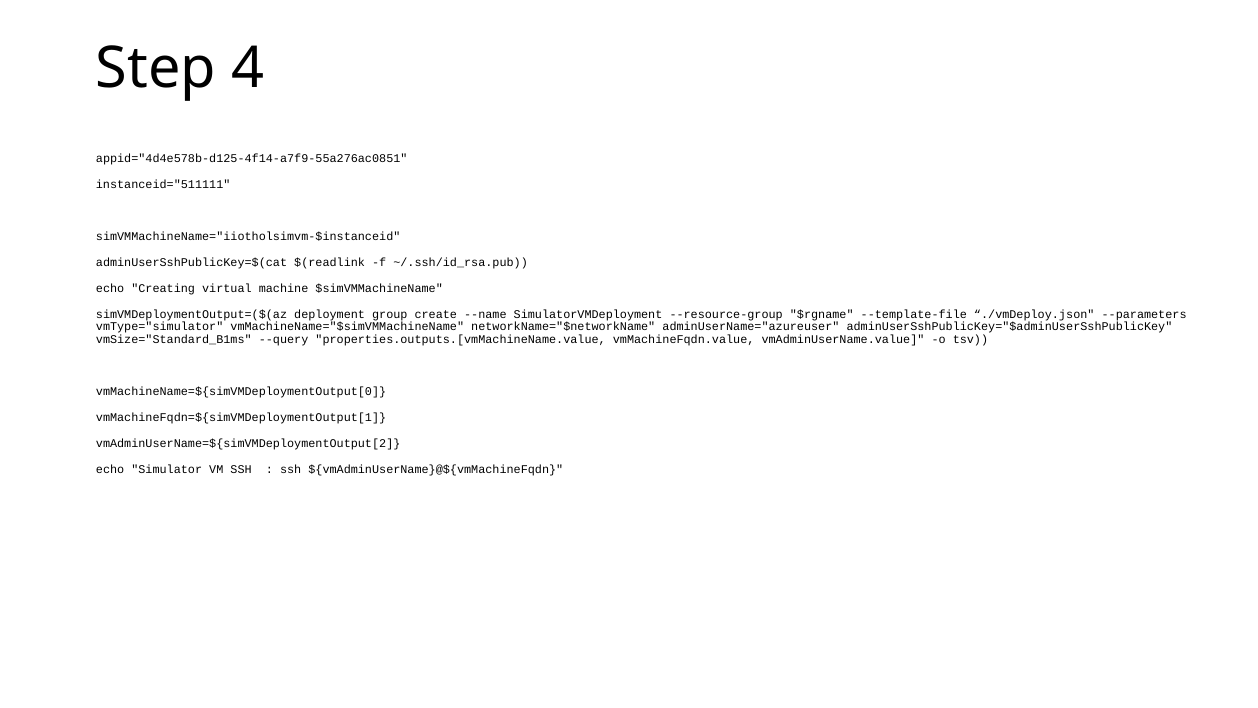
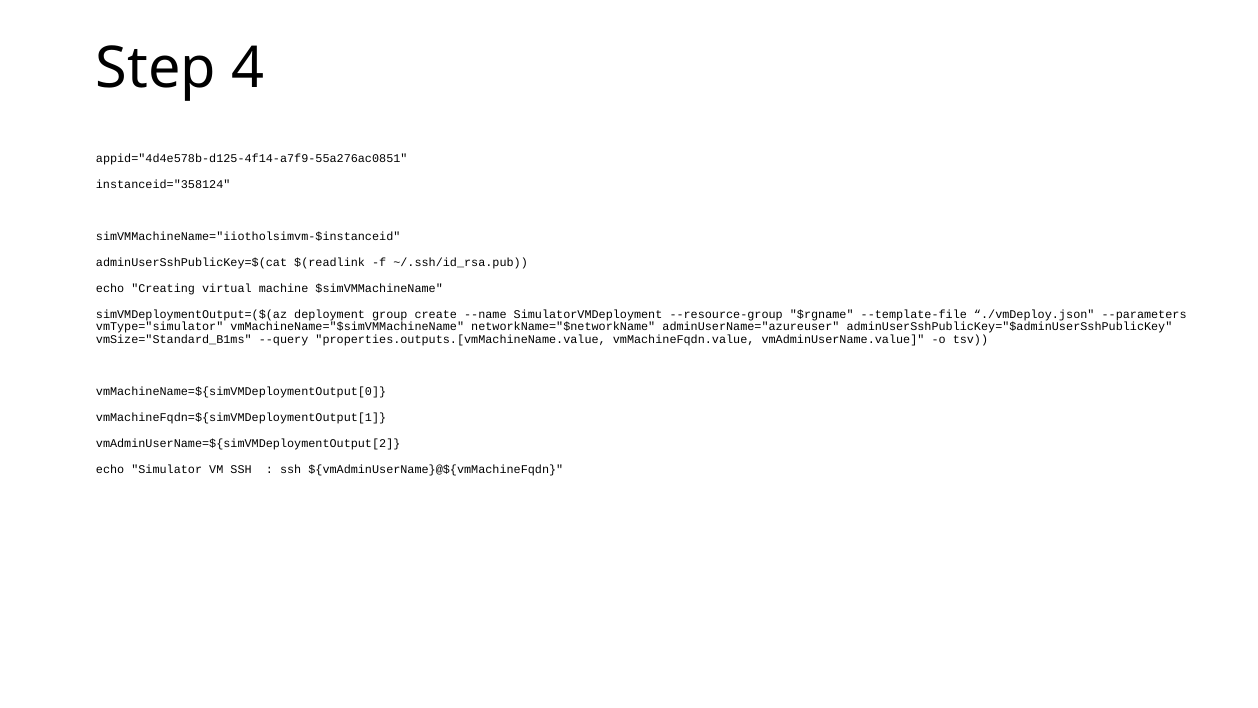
instanceid="511111: instanceid="511111 -> instanceid="358124 (163, 185)
